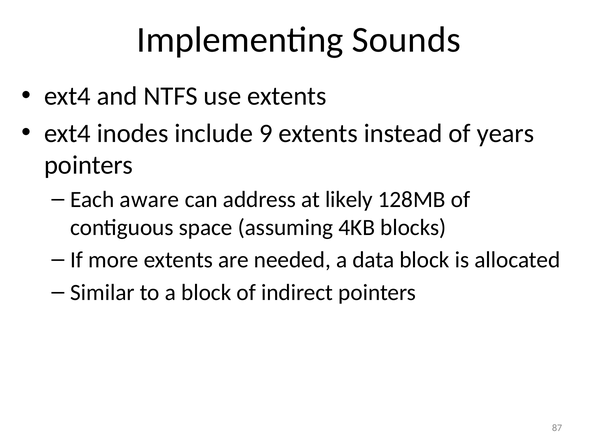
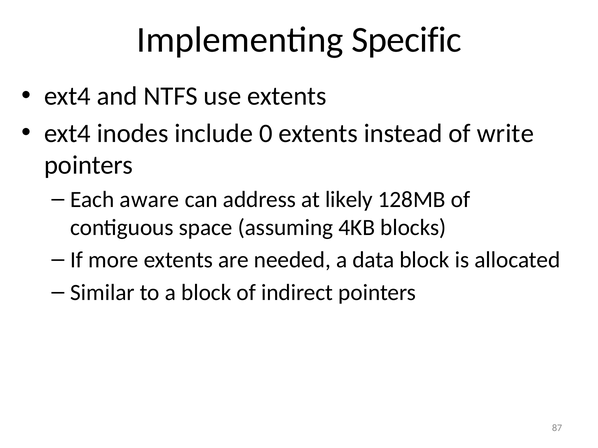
Sounds: Sounds -> Specific (407, 40)
9: 9 -> 0 (266, 133)
years: years -> write (505, 133)
